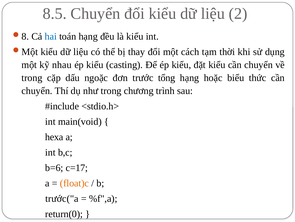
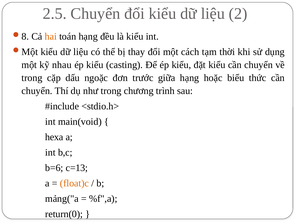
8.5: 8.5 -> 2.5 (55, 14)
hai colour: blue -> orange (51, 36)
tổng: tổng -> giữa (167, 78)
c=17: c=17 -> c=13 (77, 167)
trước("a: trước("a -> mảng("a (62, 198)
